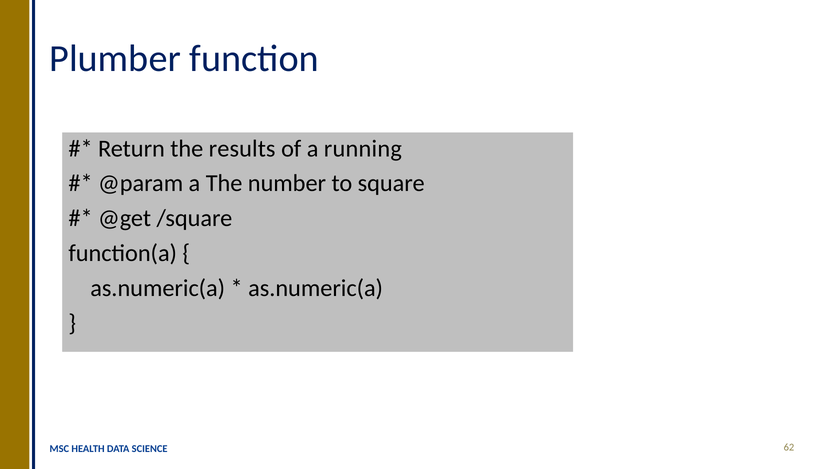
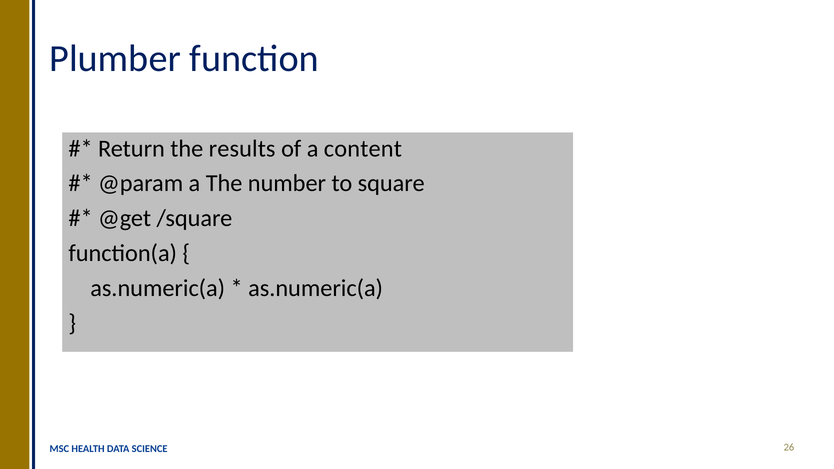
running: running -> content (363, 149)
62: 62 -> 26 (789, 448)
